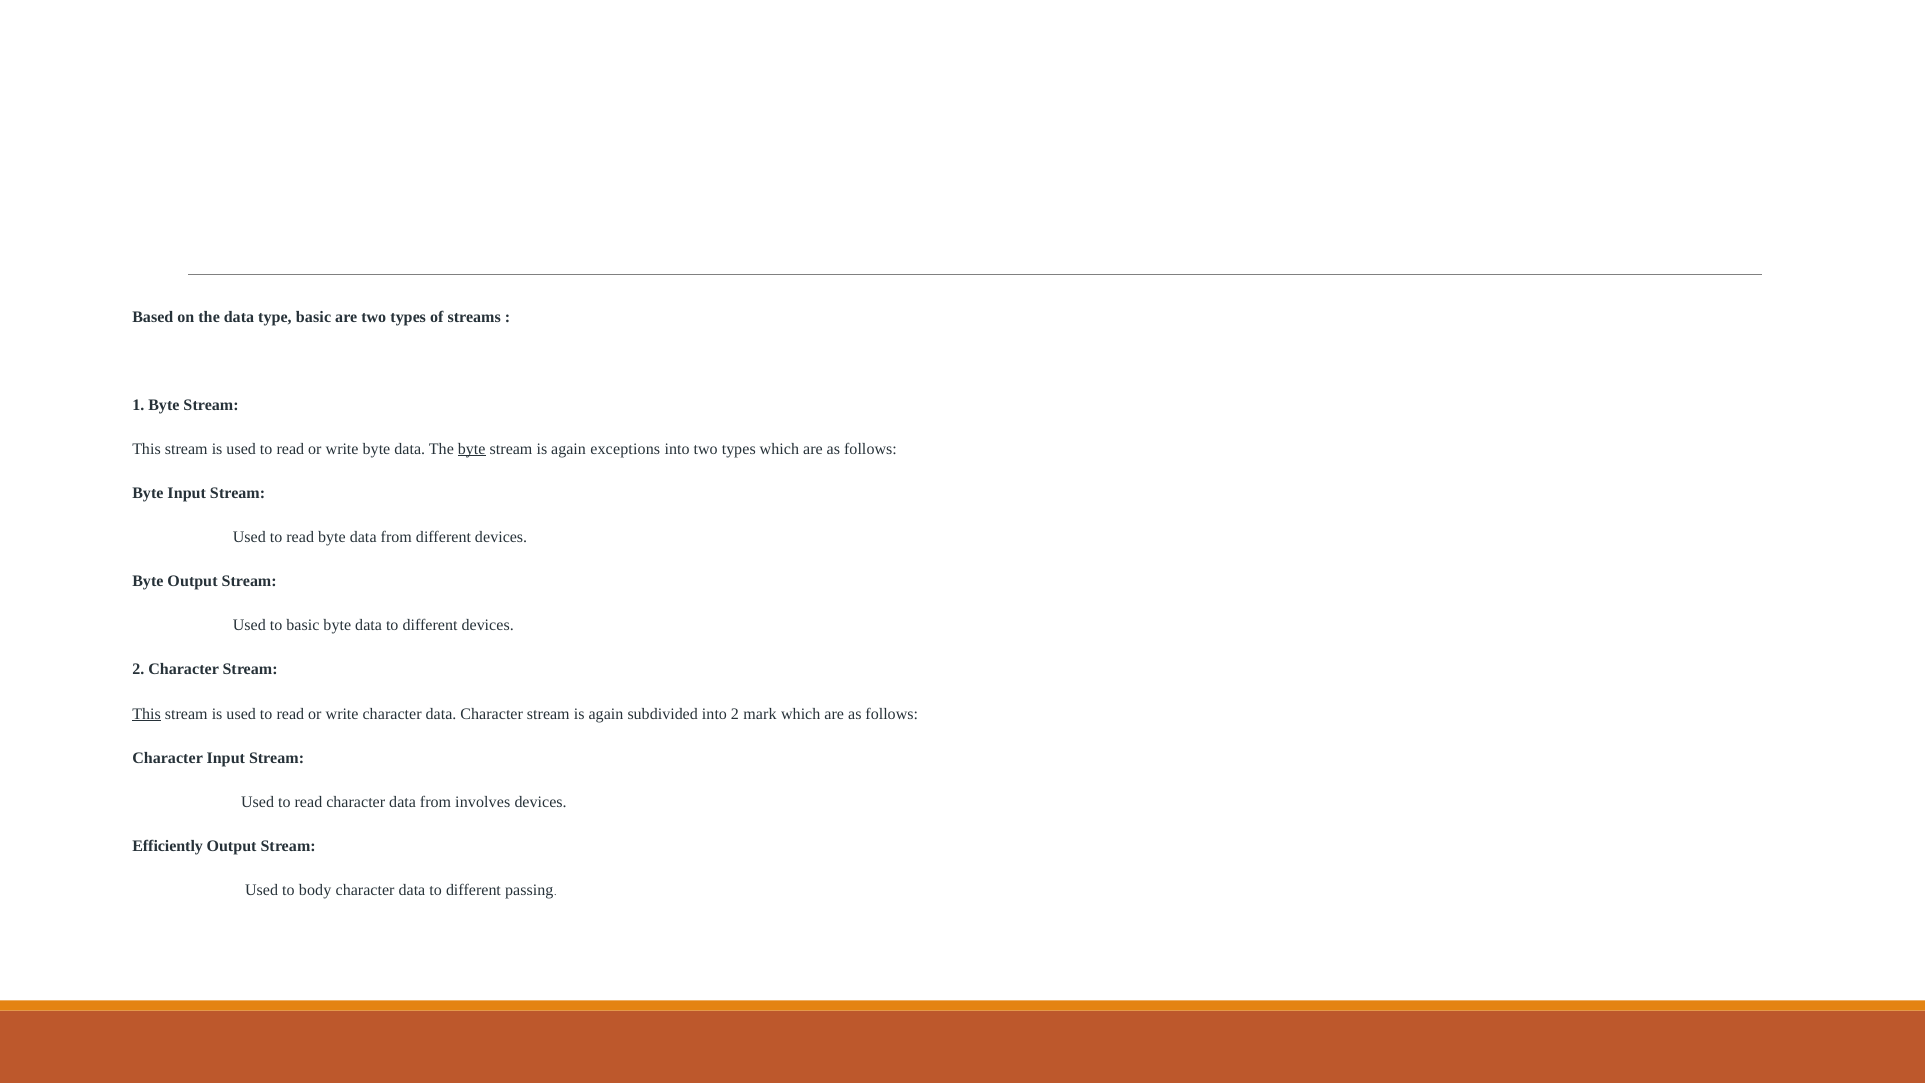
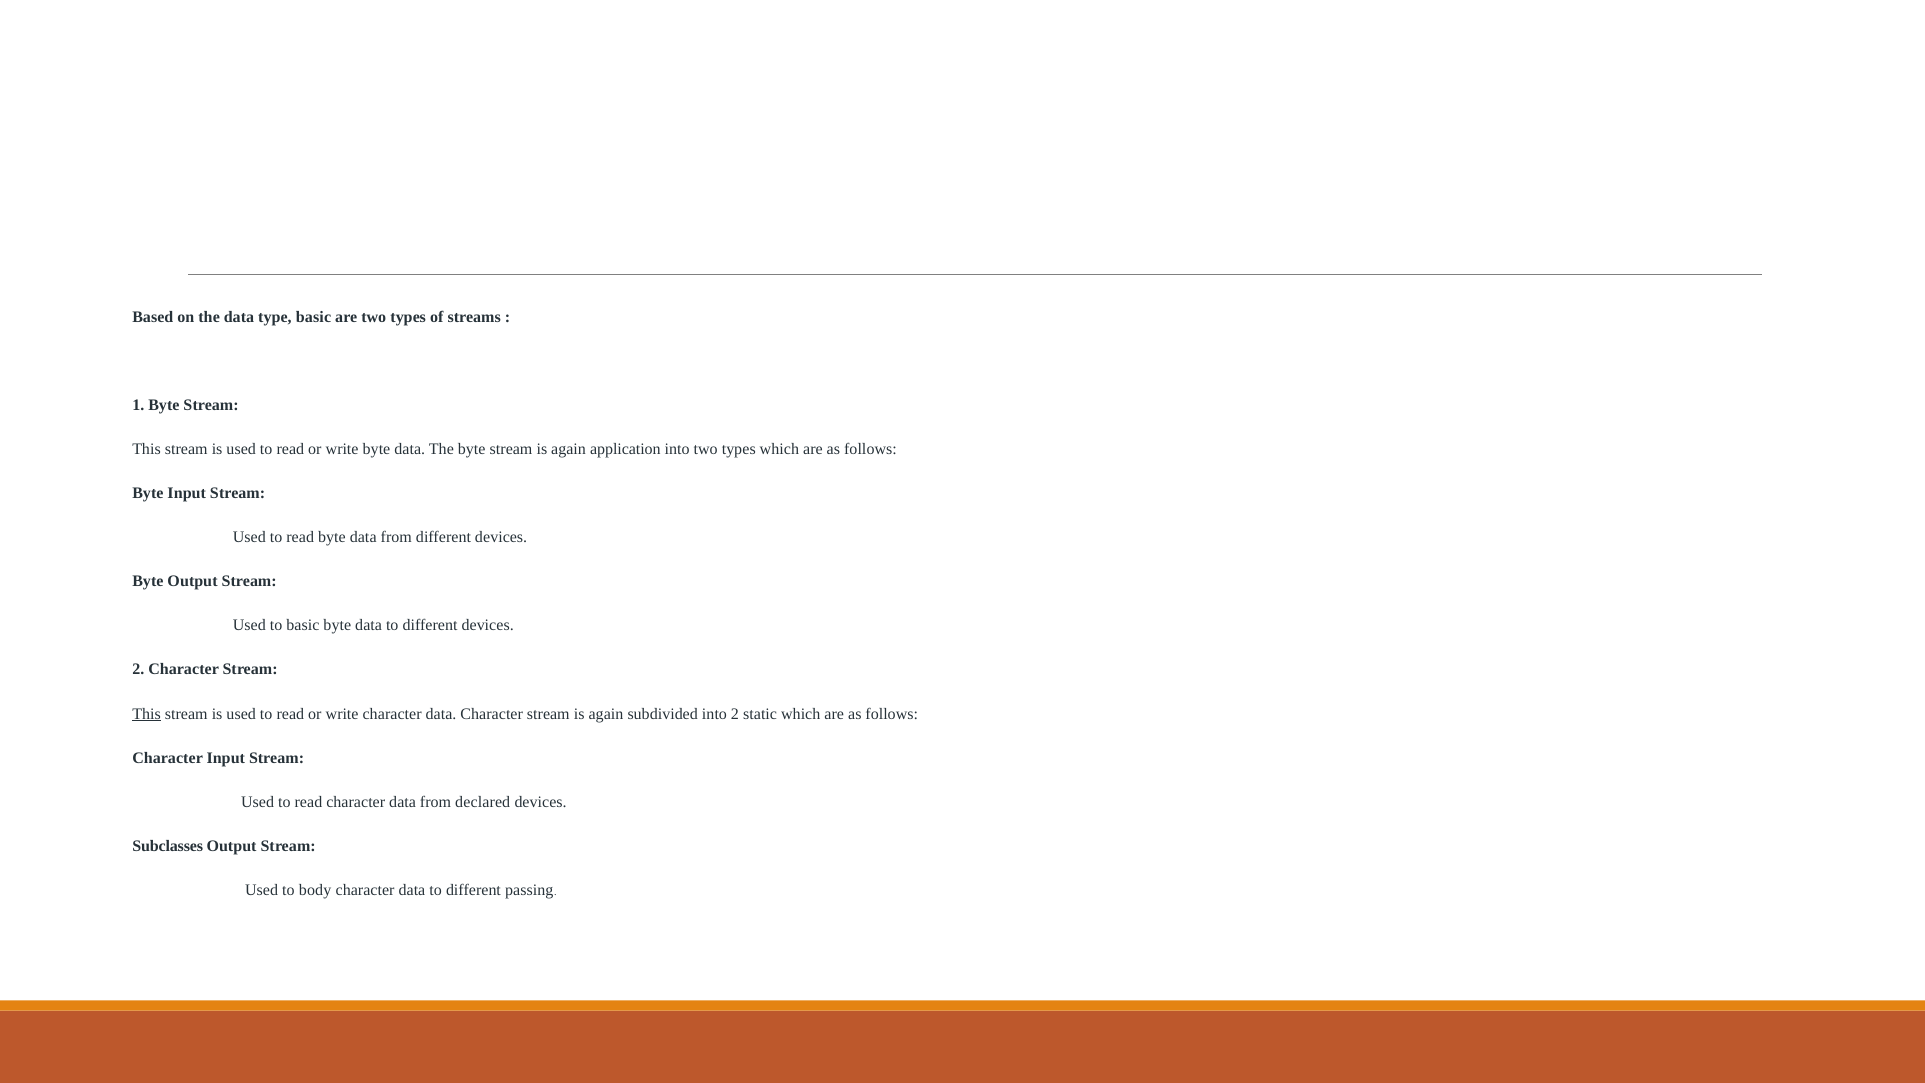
byte underline: present -> none (472, 449)
exceptions: exceptions -> application (625, 449)
mark: mark -> static (760, 714)
involves: involves -> declared (483, 802)
Efficiently: Efficiently -> Subclasses (168, 846)
